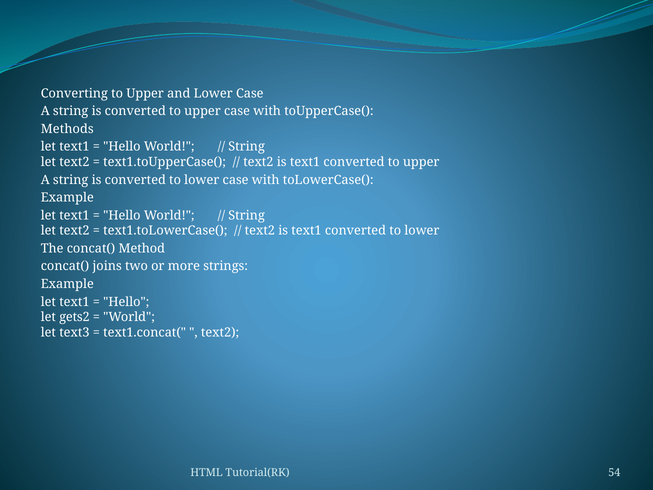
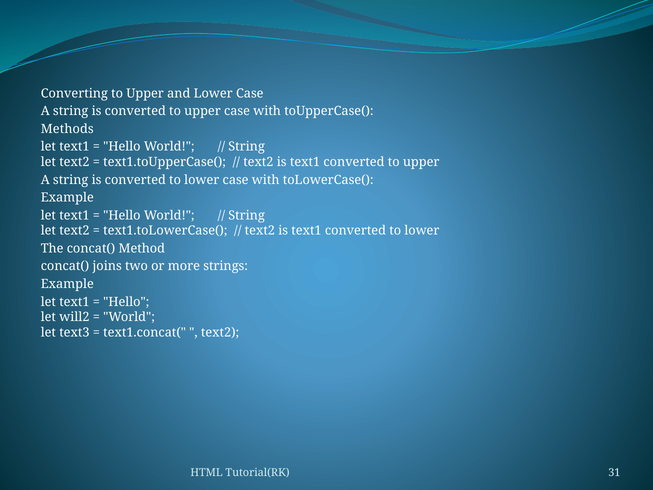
gets2: gets2 -> will2 (74, 317)
54: 54 -> 31 (614, 472)
